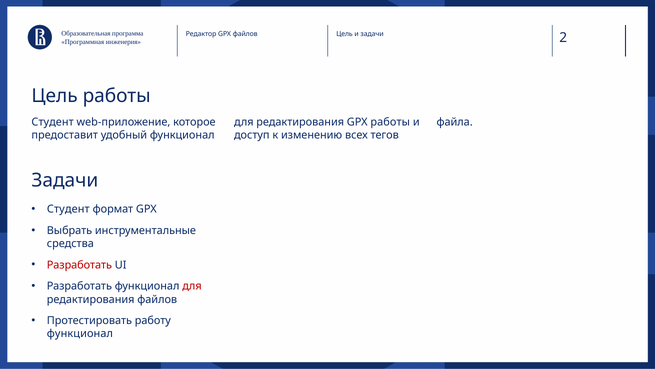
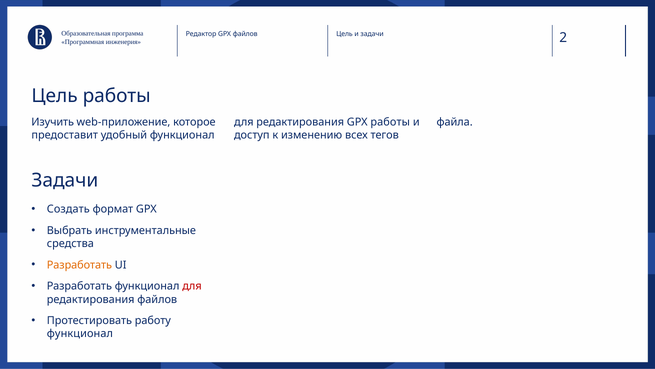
Студент: Студент -> Изучить (53, 122)
Студент: Студент -> Создать (68, 209)
Разработать colour: red -> orange (79, 265)
